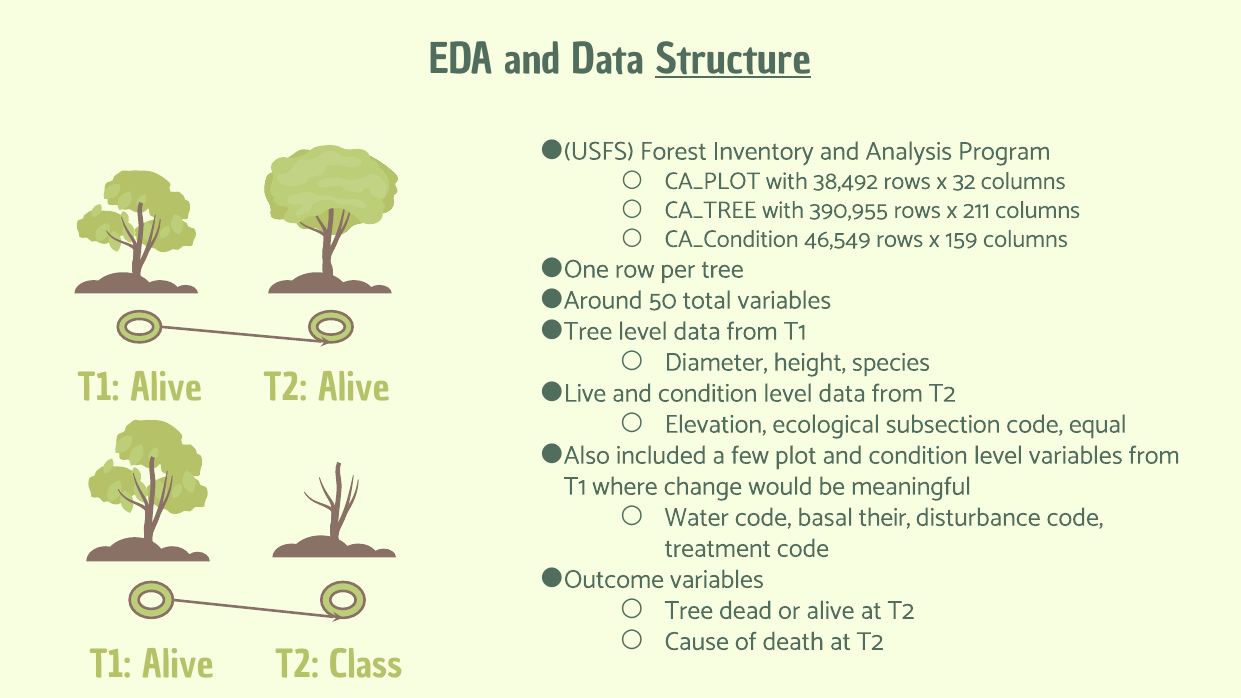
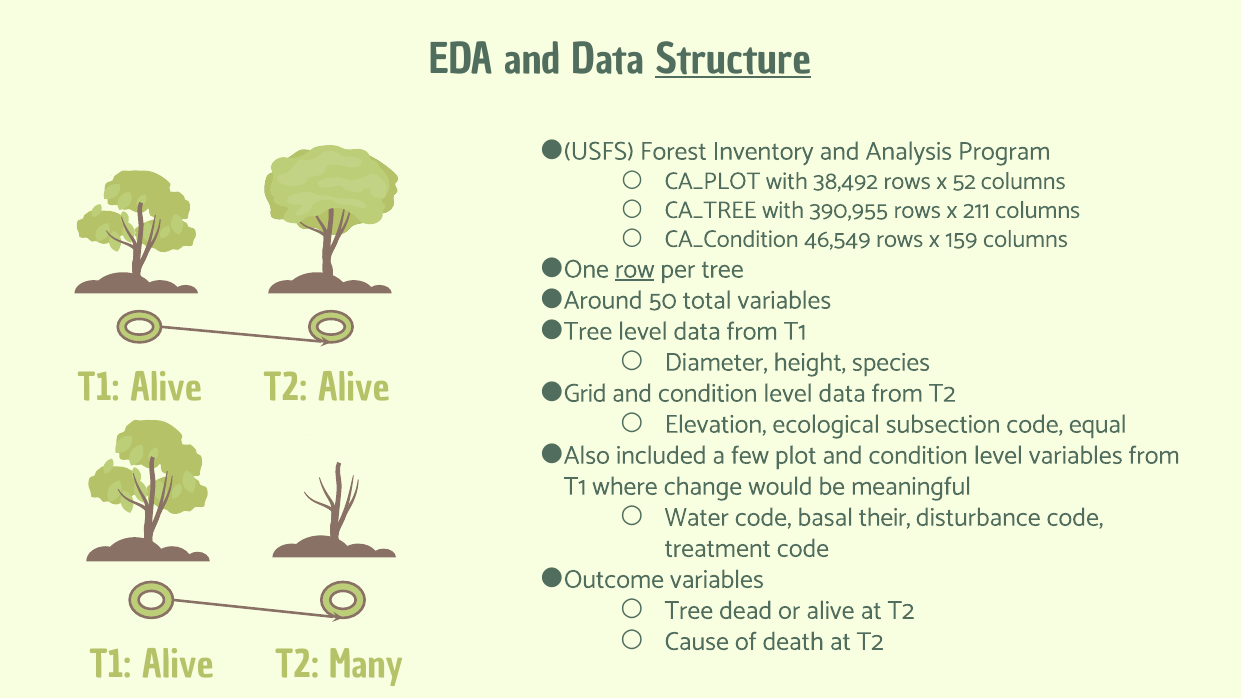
32: 32 -> 52 (964, 181)
row underline: none -> present (635, 269)
Live: Live -> Grid (585, 393)
Class: Class -> Many (366, 665)
